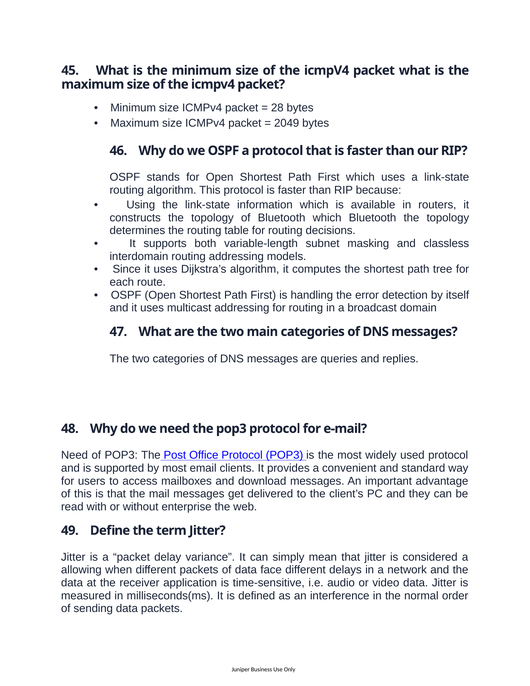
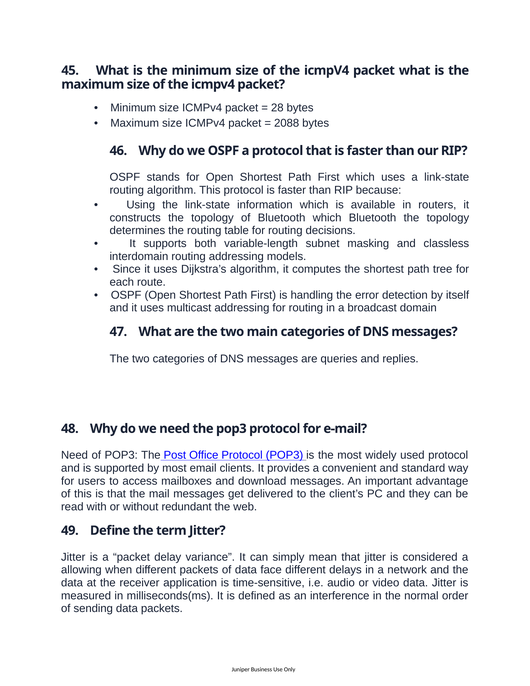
2049: 2049 -> 2088 (287, 123)
enterprise: enterprise -> redundant (187, 507)
